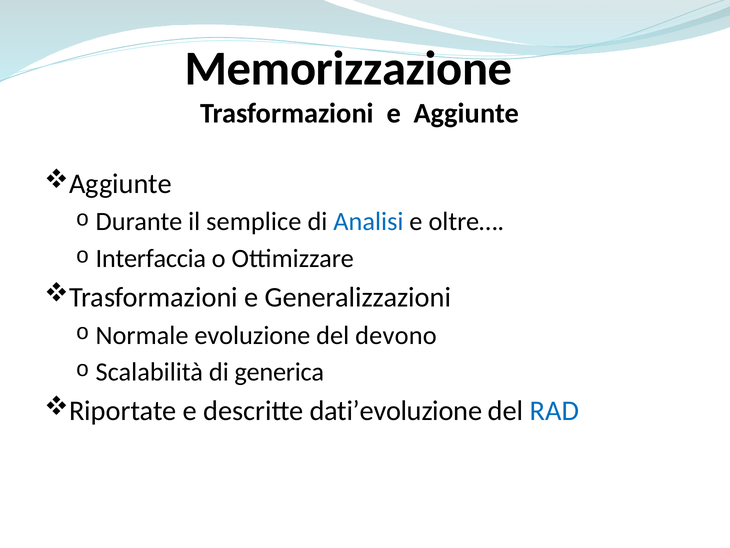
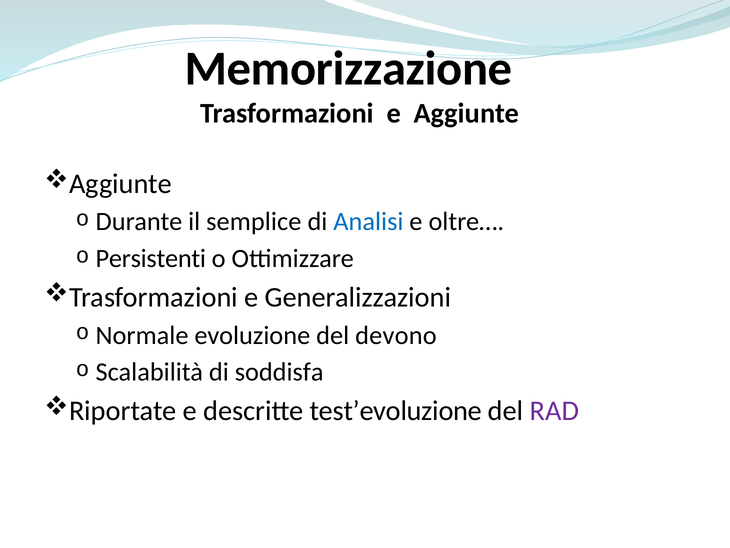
Interfaccia: Interfaccia -> Persistenti (151, 258)
generica: generica -> soddisfa (279, 372)
dati’evoluzione: dati’evoluzione -> test’evoluzione (396, 411)
RAD colour: blue -> purple (554, 411)
